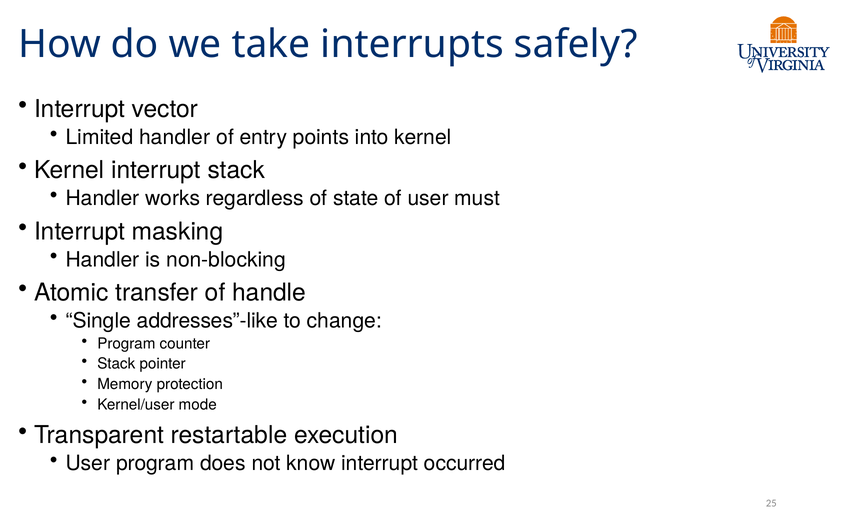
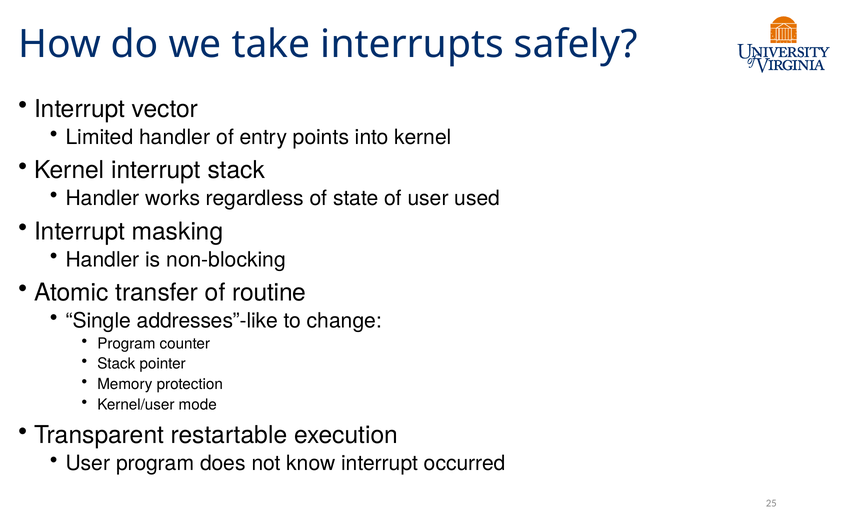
must: must -> used (477, 198)
handle: handle -> routine (269, 293)
